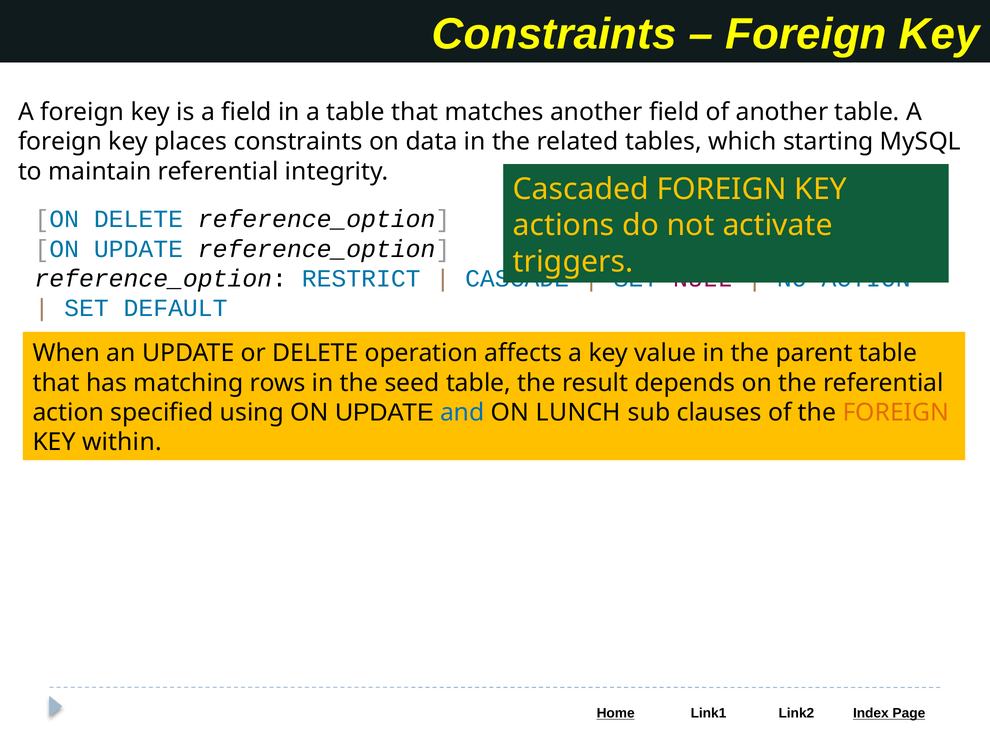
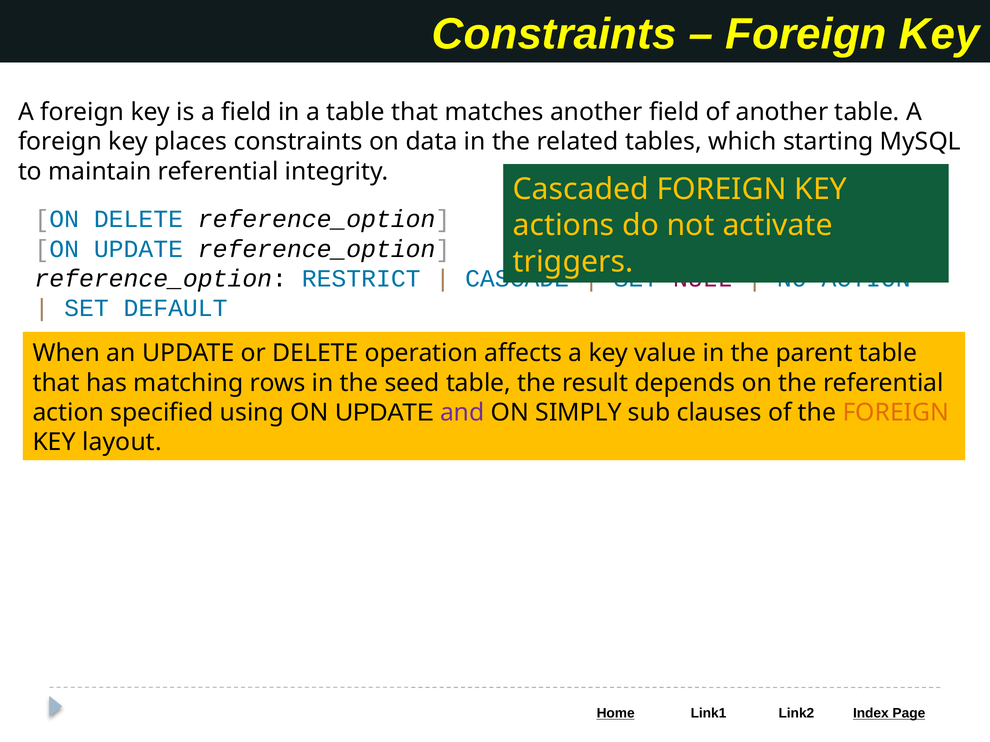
and colour: blue -> purple (462, 413)
LUNCH: LUNCH -> SIMPLY (579, 413)
within: within -> layout (122, 443)
